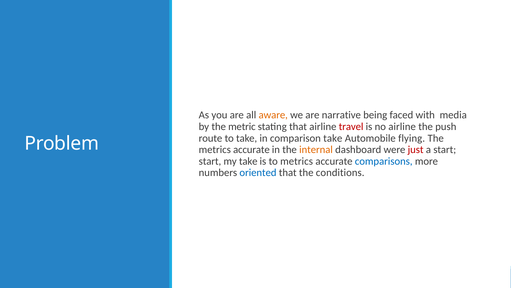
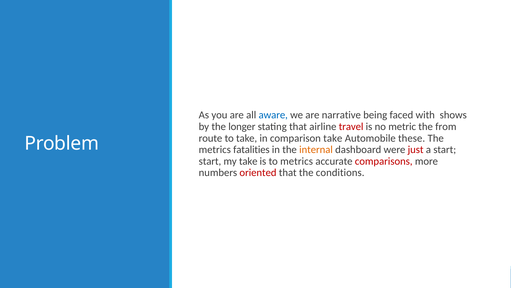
aware colour: orange -> blue (273, 115)
media: media -> shows (453, 115)
metric: metric -> longer (242, 126)
no airline: airline -> metric (402, 126)
push: push -> from (446, 126)
flying: flying -> these (412, 138)
accurate: accurate -> fatalities (251, 149)
comparisons colour: blue -> red (384, 161)
oriented colour: blue -> red (258, 172)
